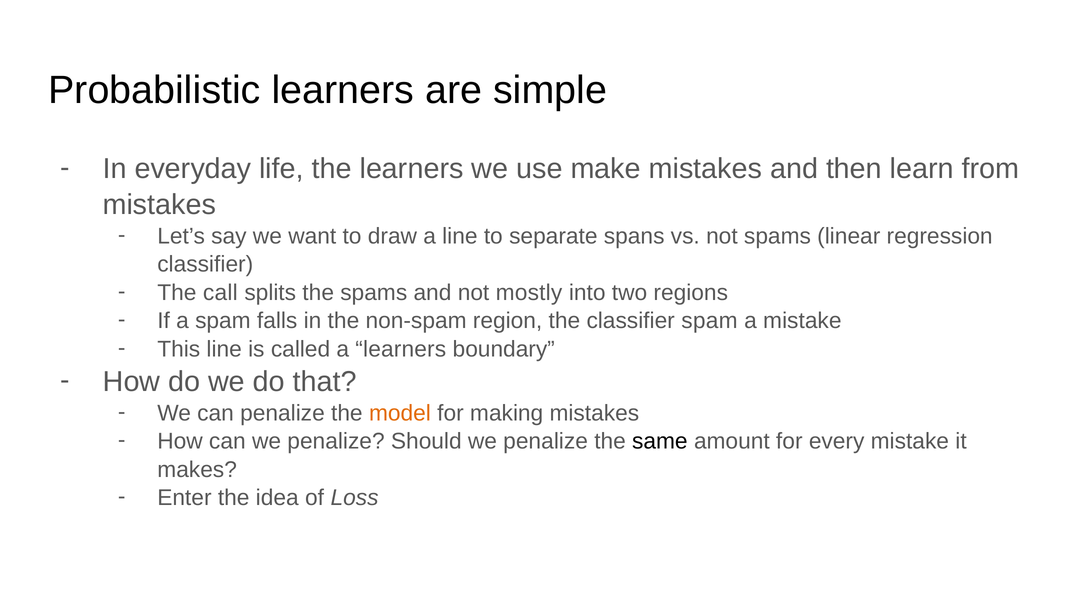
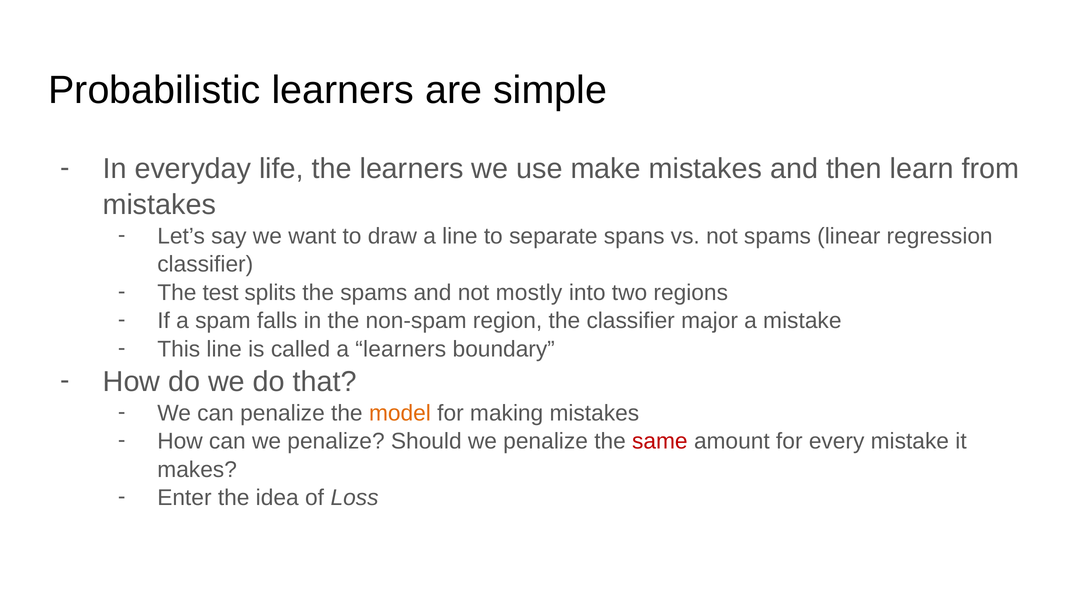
call: call -> test (221, 293)
classifier spam: spam -> major (710, 321)
same colour: black -> red (660, 442)
